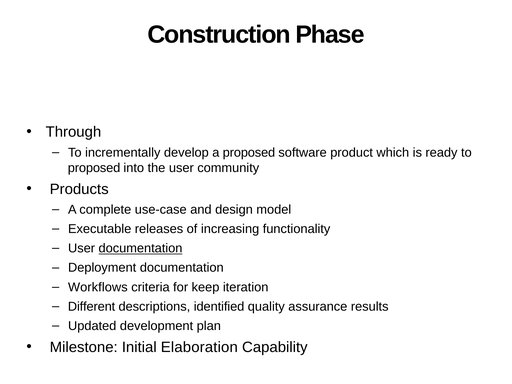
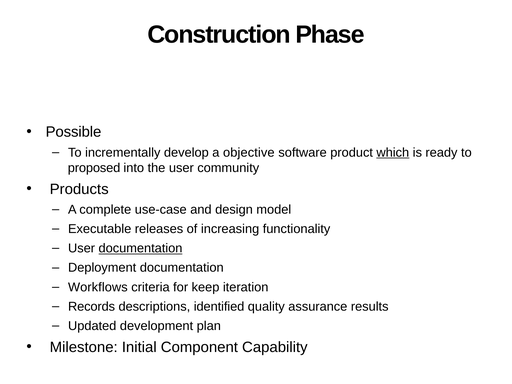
Through: Through -> Possible (73, 132)
a proposed: proposed -> objective (249, 153)
which underline: none -> present (393, 153)
Different: Different -> Records (92, 306)
Elaboration: Elaboration -> Component (199, 347)
